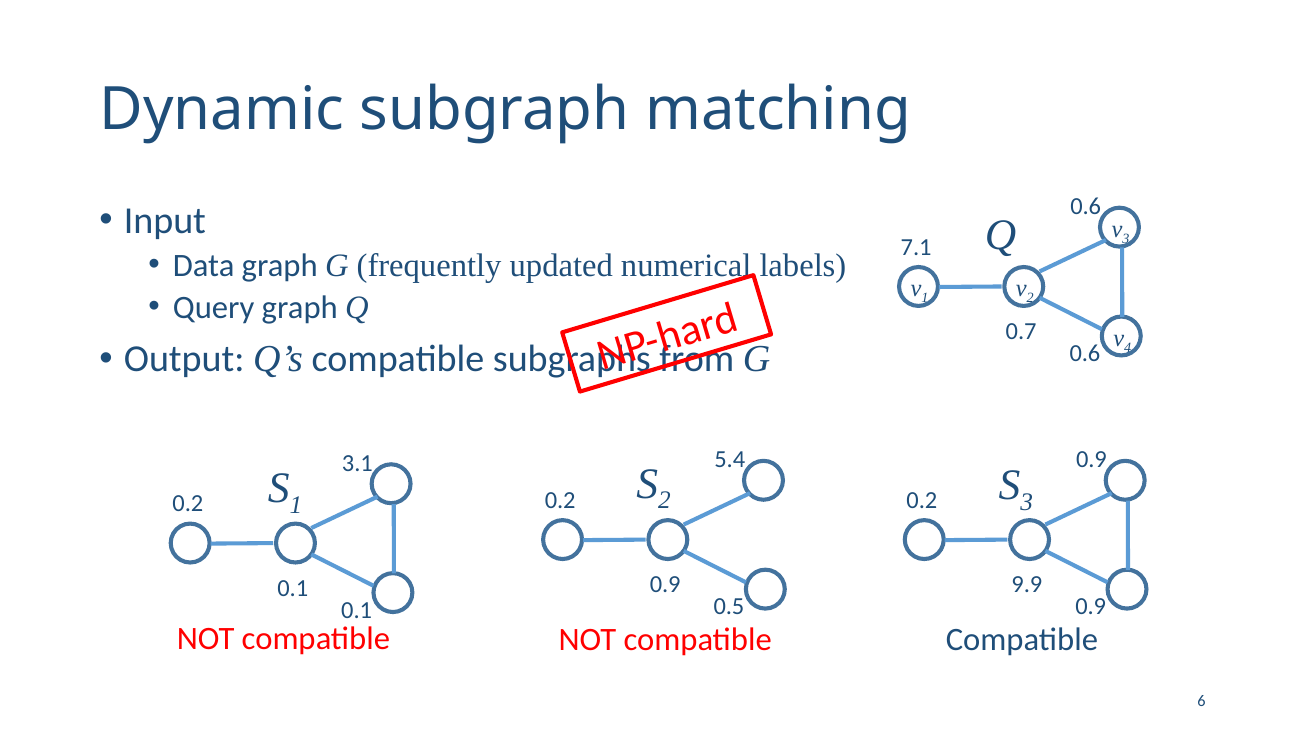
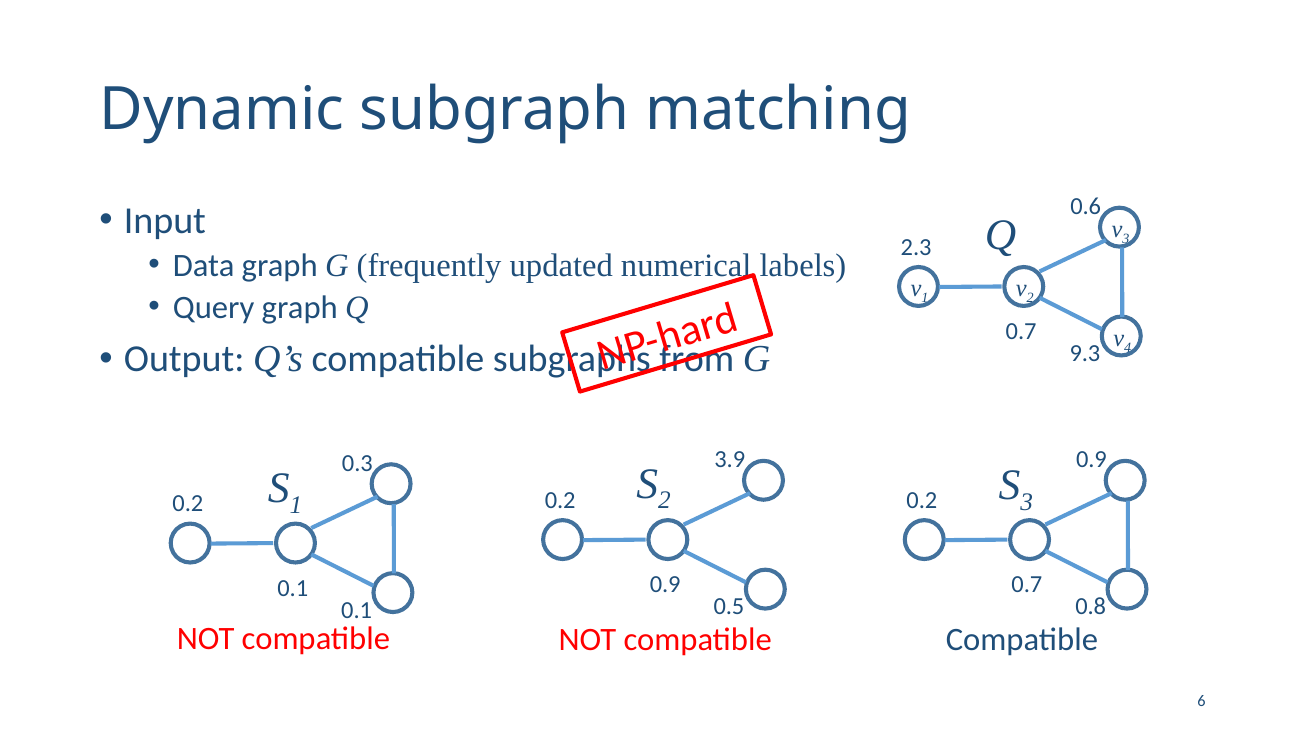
7.1: 7.1 -> 2.3 (916, 247)
0.6: 0.6 -> 9.3 (1085, 354)
5.4: 5.4 -> 3.9 (730, 460)
3.1: 3.1 -> 0.3 (357, 463)
9.9: 9.9 -> 0.7 (1027, 585)
0.9: 0.9 -> 0.8 (1091, 607)
